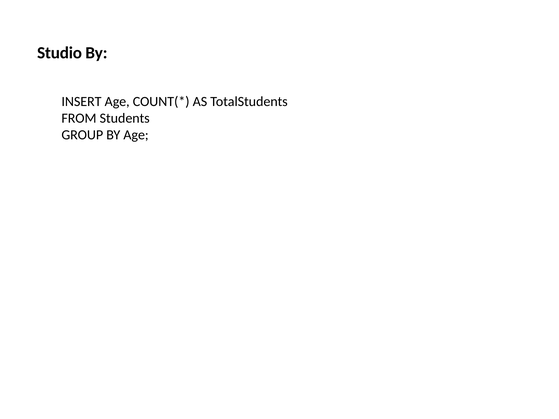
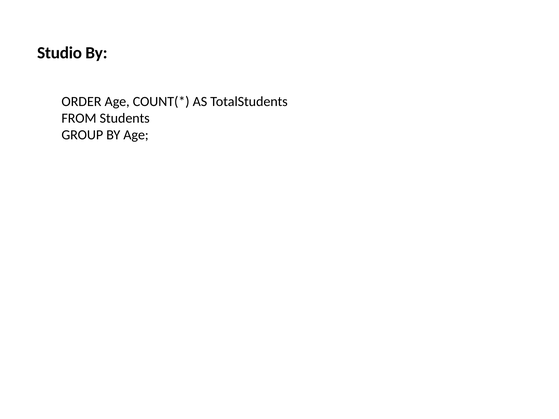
INSERT: INSERT -> ORDER (81, 102)
